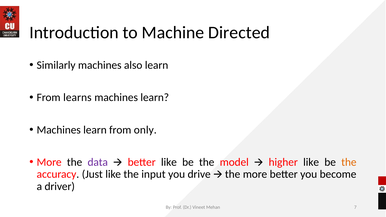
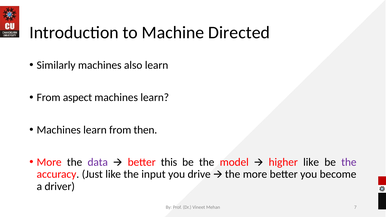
learns: learns -> aspect (78, 98)
only: only -> then (145, 130)
better like: like -> this (169, 162)
the colour: orange -> purple (349, 162)
